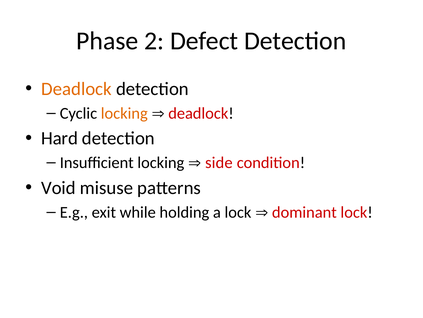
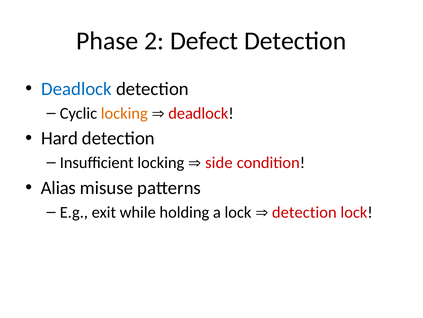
Deadlock colour: orange -> blue (77, 89)
Void: Void -> Alias (58, 187)
dominant: dominant -> detection (304, 212)
